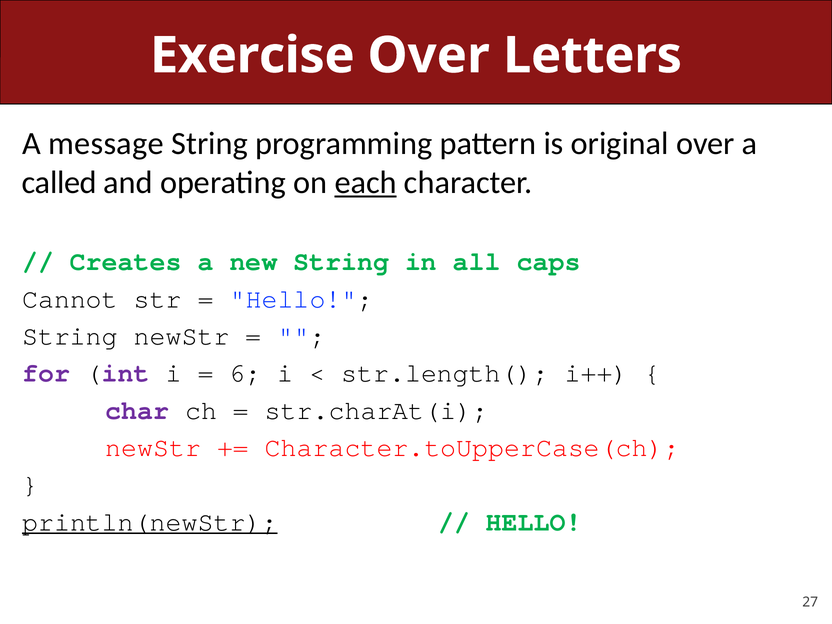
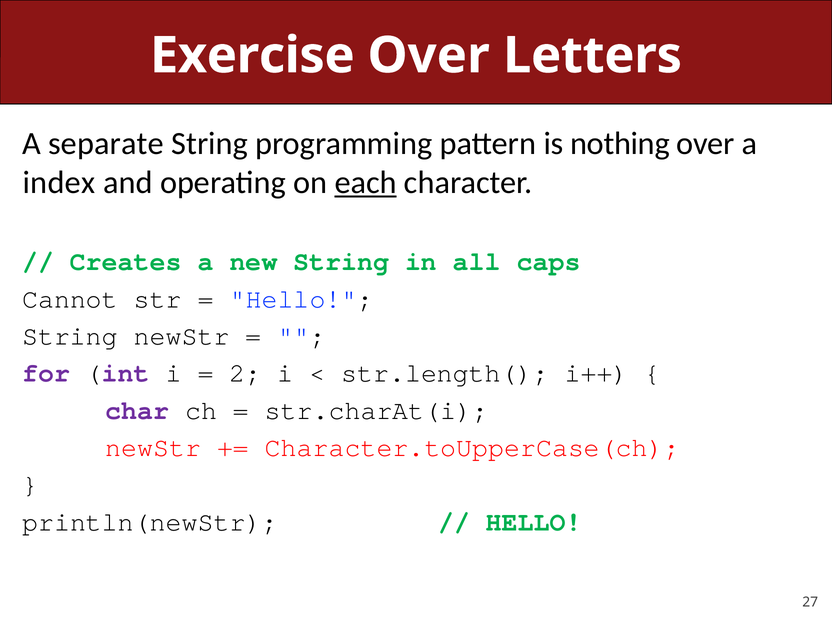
message: message -> separate (106, 144)
original: original -> nothing (620, 144)
called: called -> index (59, 183)
6: 6 -> 2 (245, 373)
println(newStr underline: present -> none (150, 522)
